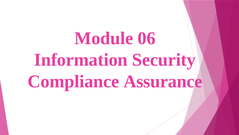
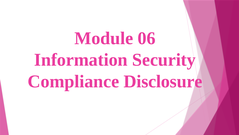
Assurance: Assurance -> Disclosure (163, 81)
